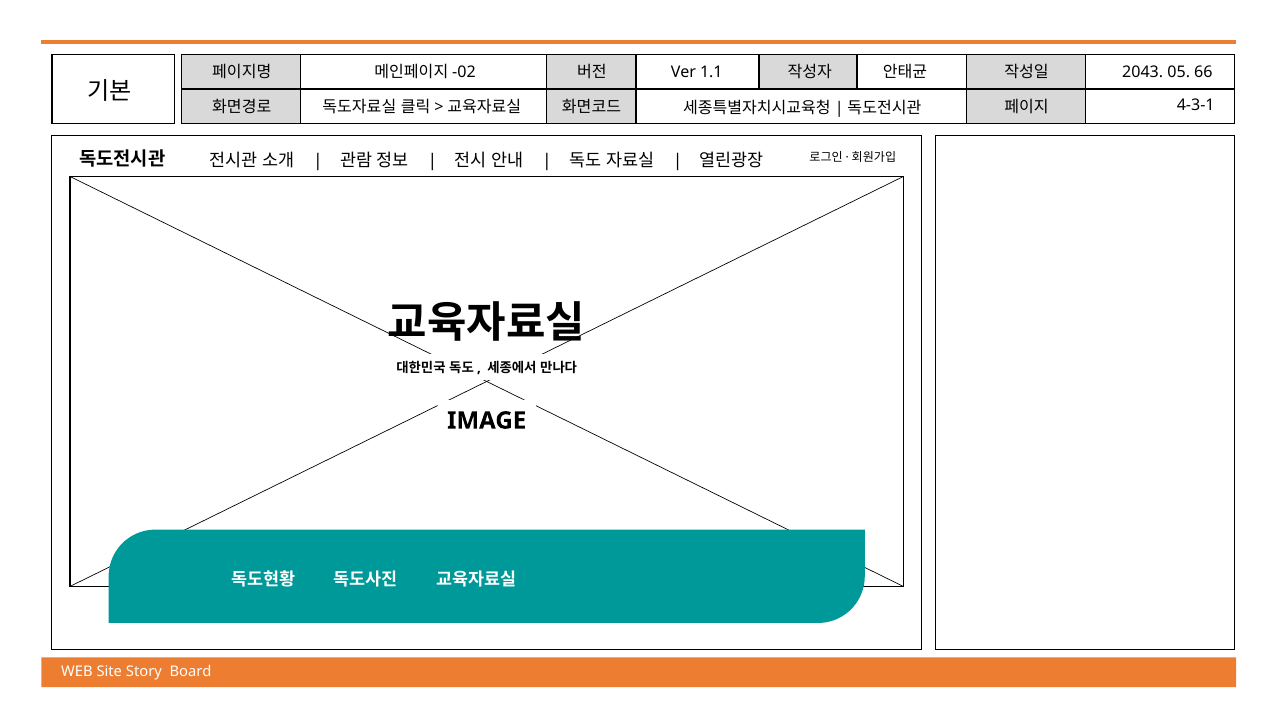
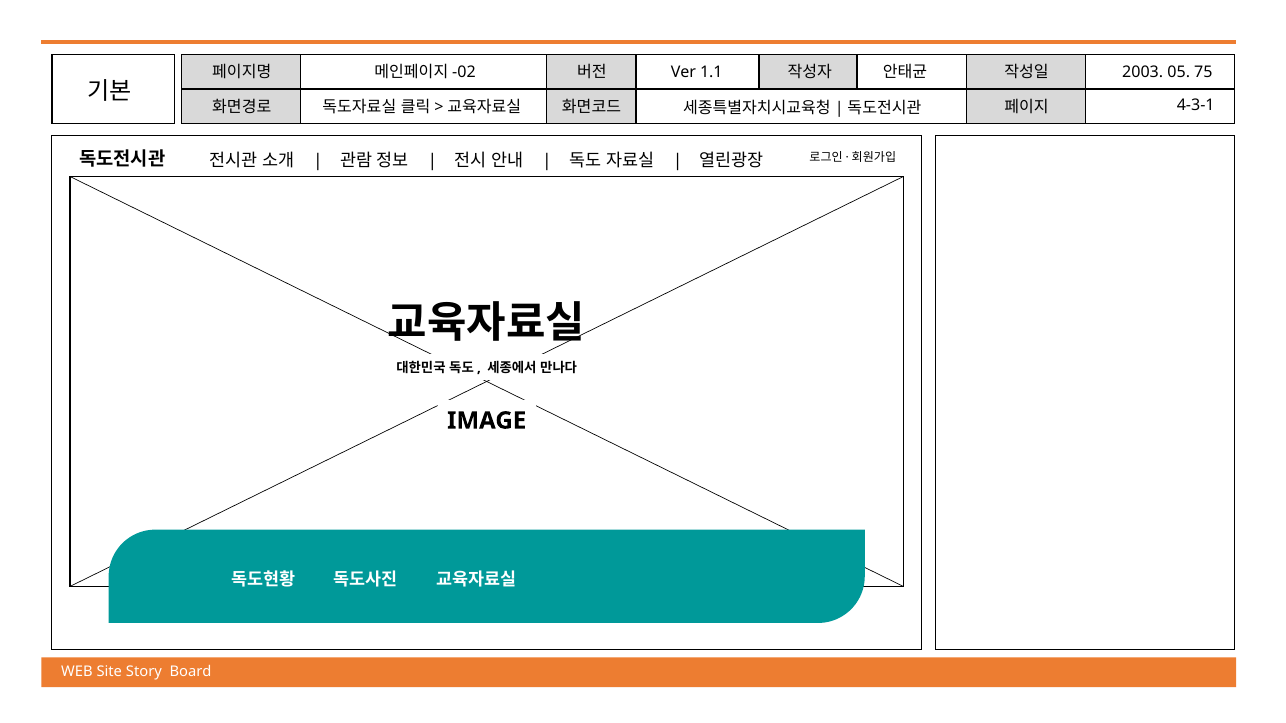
2043: 2043 -> 2003 (1143, 72)
66: 66 -> 75 (1203, 72)
